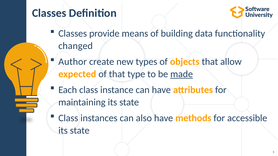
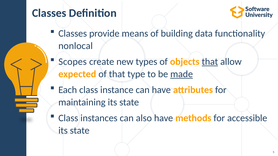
changed: changed -> nonlocal (76, 46)
Author: Author -> Scopes (73, 62)
that underline: none -> present (210, 62)
